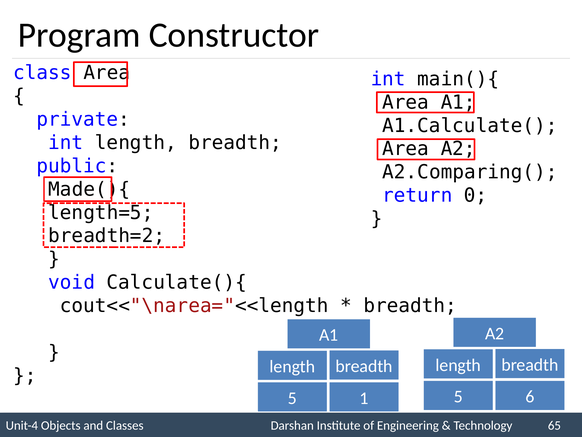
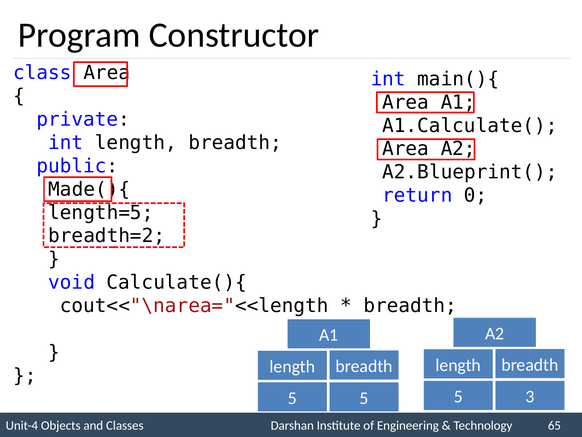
A2.Comparing(: A2.Comparing( -> A2.Blueprint( (470, 172)
6: 6 -> 3 (530, 396)
5 1: 1 -> 5 (364, 398)
